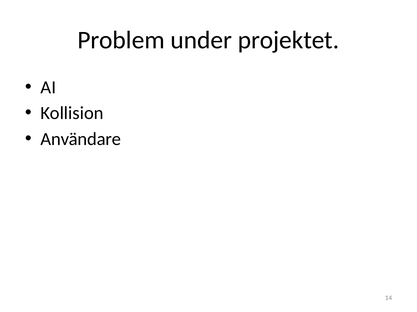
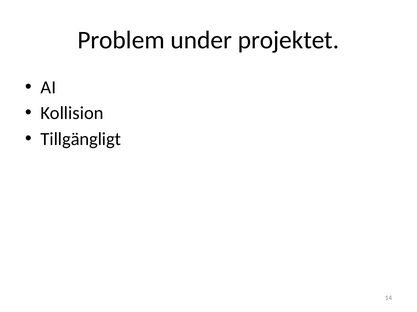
Användare: Användare -> Tillgängligt (81, 139)
